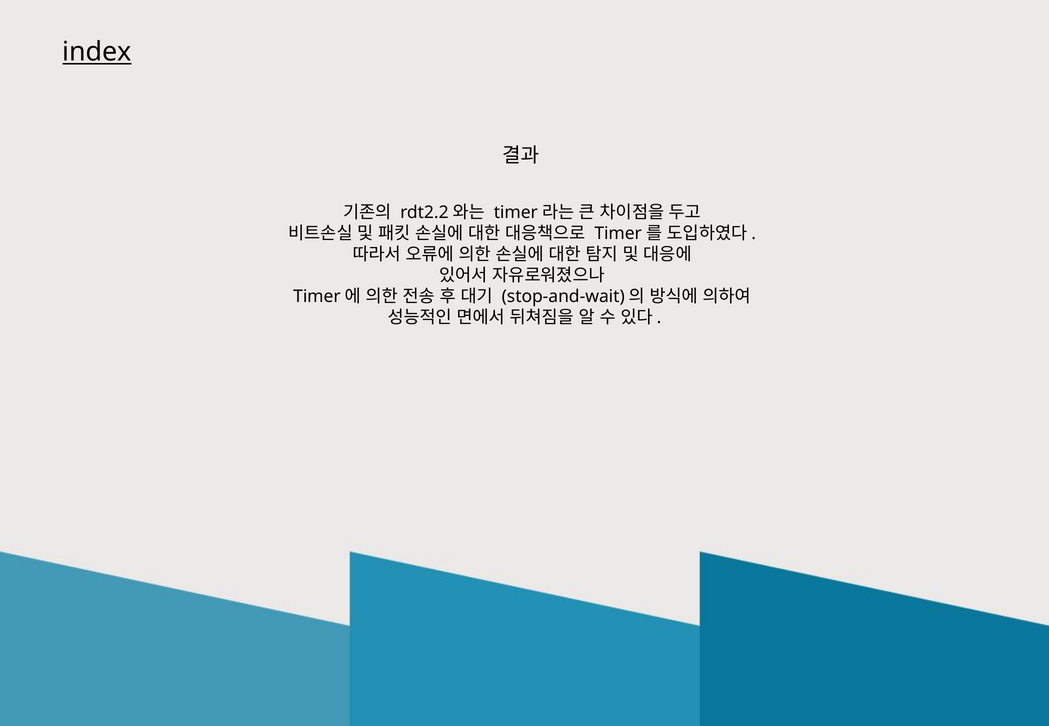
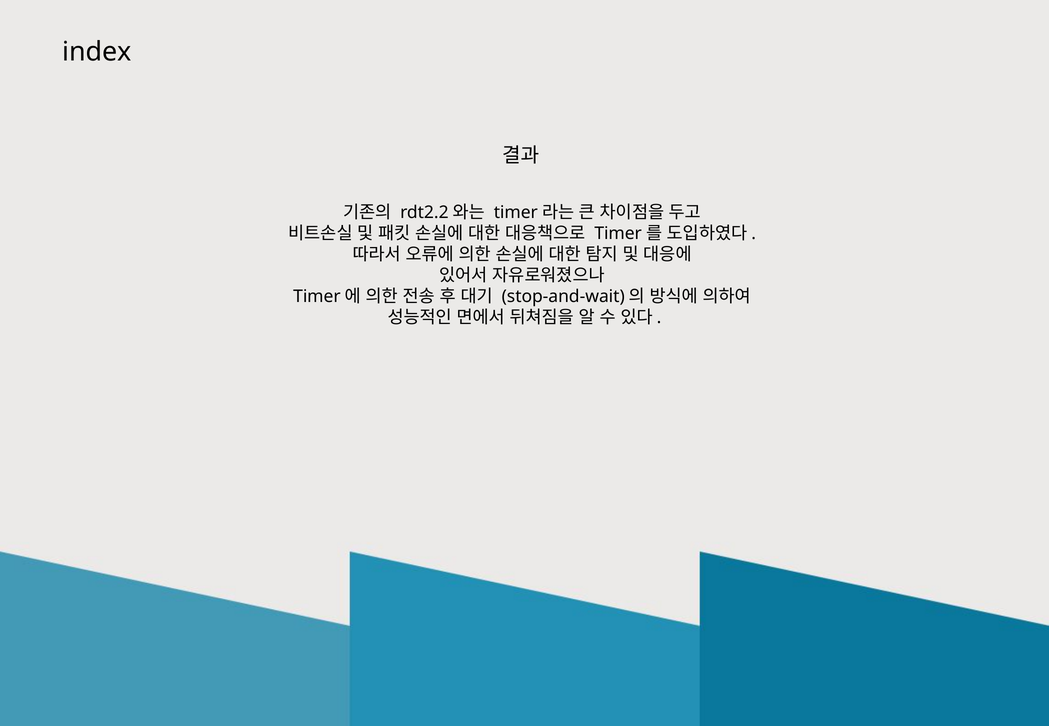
index underline: present -> none (97, 52)
